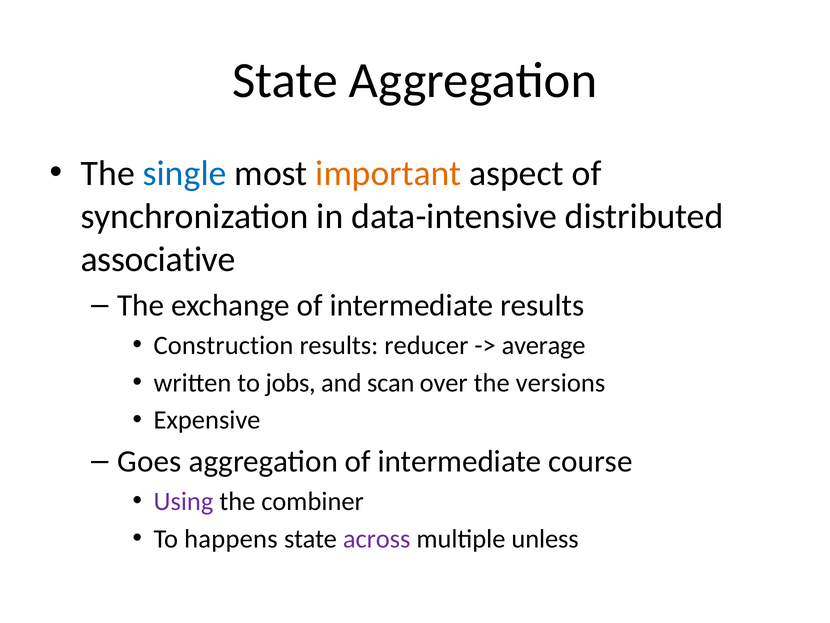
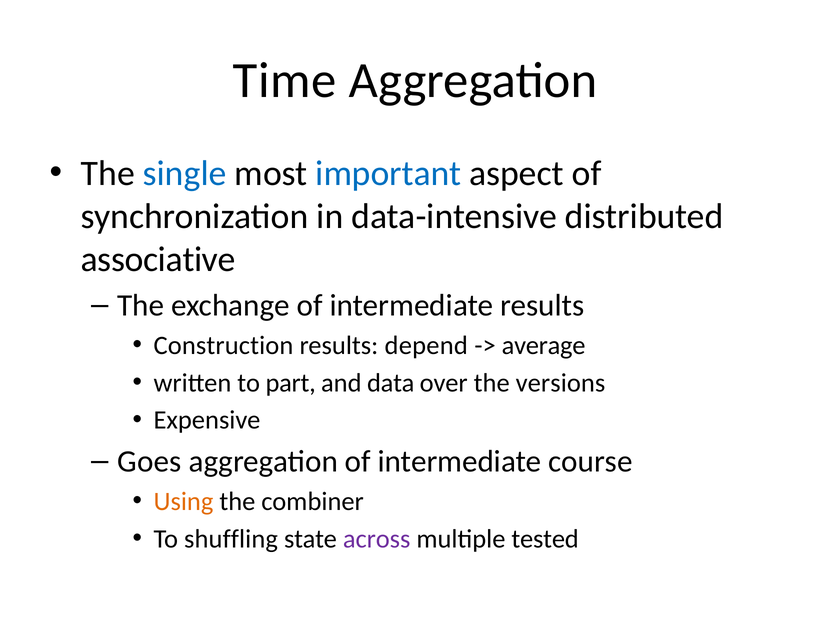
State: State -> Time (285, 80)
important colour: orange -> blue (388, 173)
reducer: reducer -> depend (426, 345)
jobs: jobs -> part (291, 383)
scan: scan -> data (391, 383)
Using colour: purple -> orange (183, 501)
happens: happens -> shuffling (231, 538)
unless: unless -> tested (545, 538)
